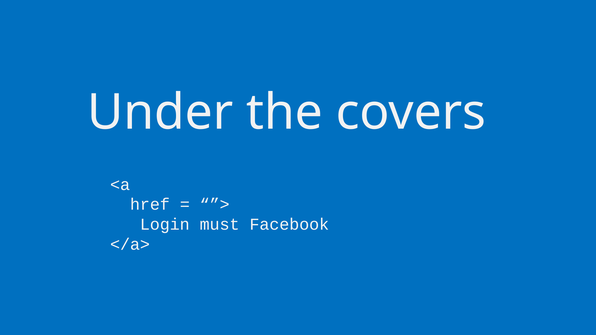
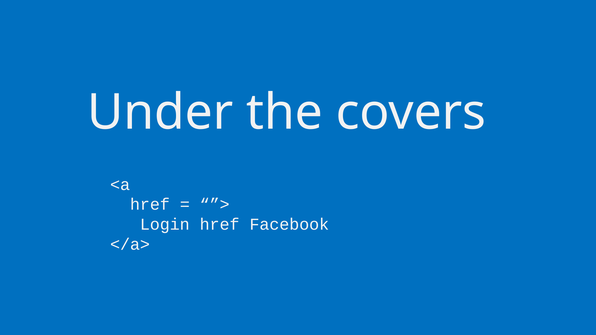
Login must: must -> href (220, 225)
